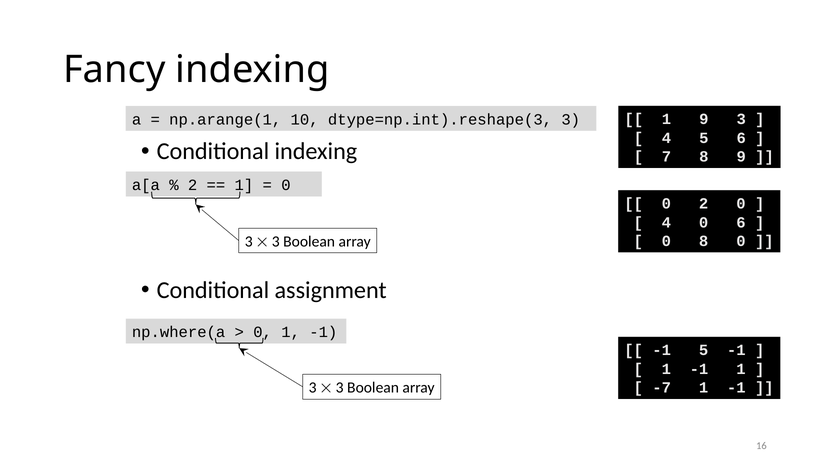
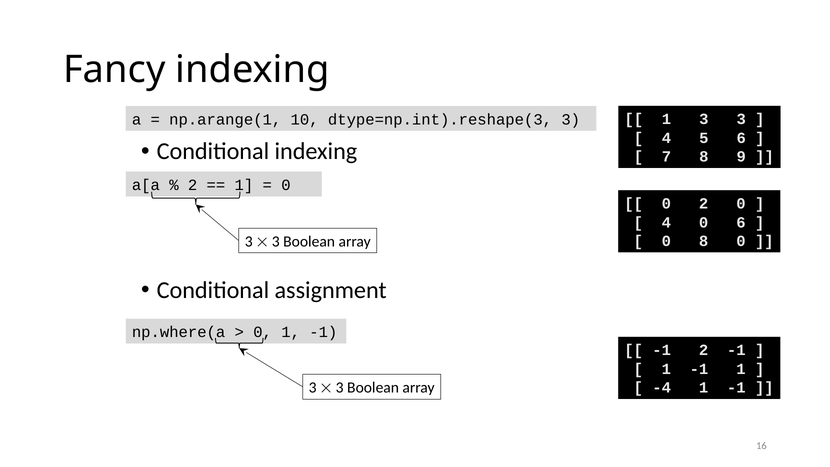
1 9: 9 -> 3 (704, 119)
-1 5: 5 -> 2 (704, 350)
-7: -7 -> -4 (662, 388)
